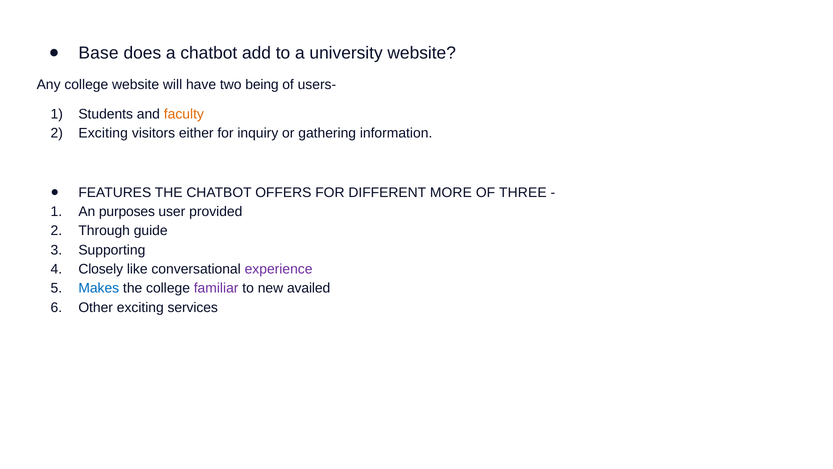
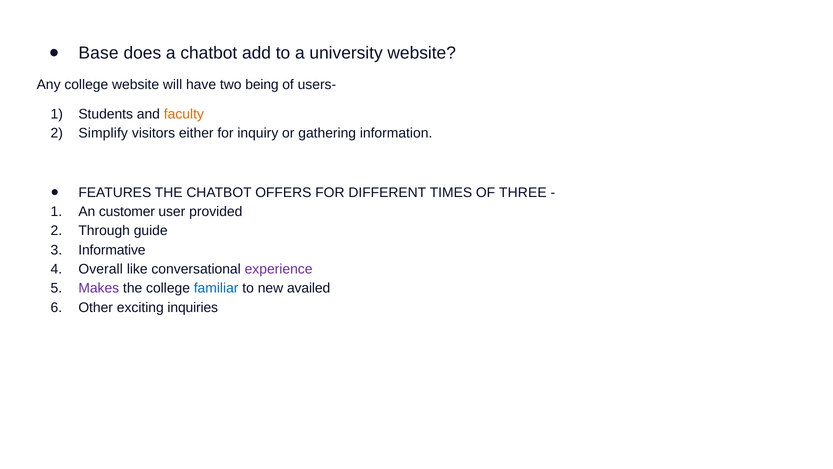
Exciting: Exciting -> Simplify (103, 133)
MORE: MORE -> TIMES (451, 192)
purposes: purposes -> customer (127, 211)
Supporting: Supporting -> Informative (112, 250)
Closely: Closely -> Overall (101, 269)
Makes colour: blue -> purple (99, 288)
familiar colour: purple -> blue (216, 288)
services: services -> inquiries (193, 307)
